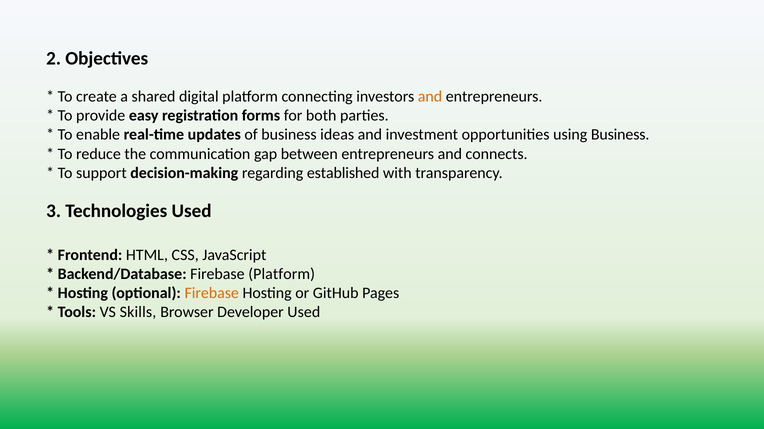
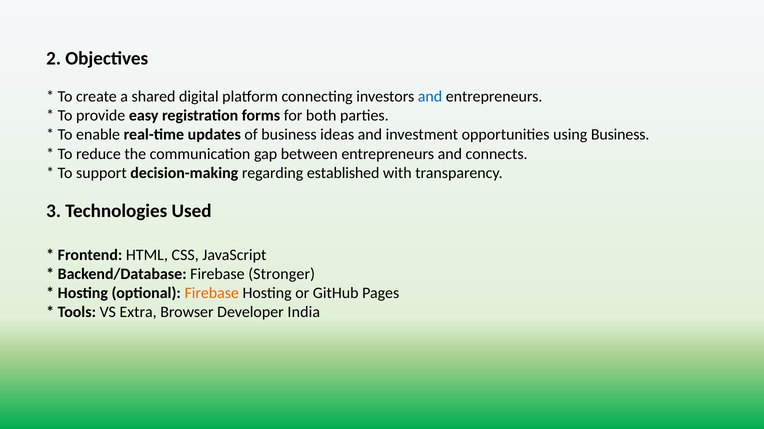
and colour: orange -> blue (430, 97)
Firebase Platform: Platform -> Stronger (282, 274)
Skills: Skills -> Extra (138, 313)
Developer Used: Used -> India (304, 313)
